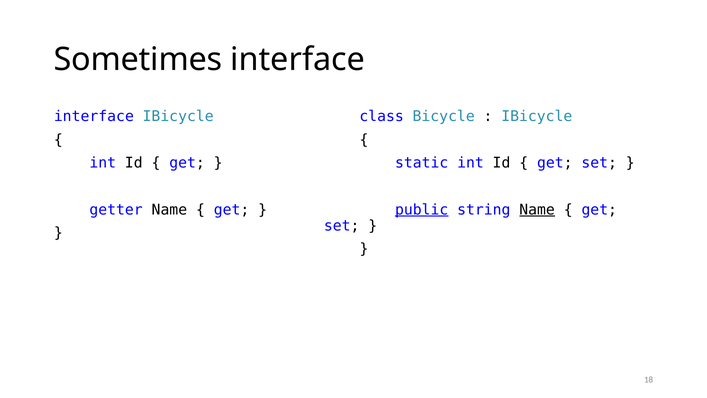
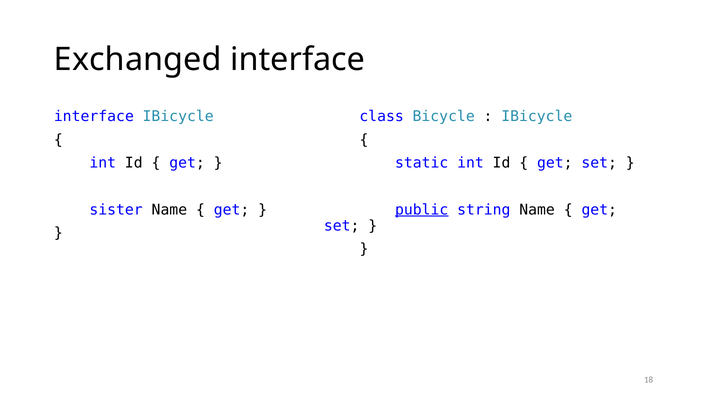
Sometimes: Sometimes -> Exchanged (138, 59)
getter: getter -> sister (116, 210)
Name underline: present -> none (537, 210)
